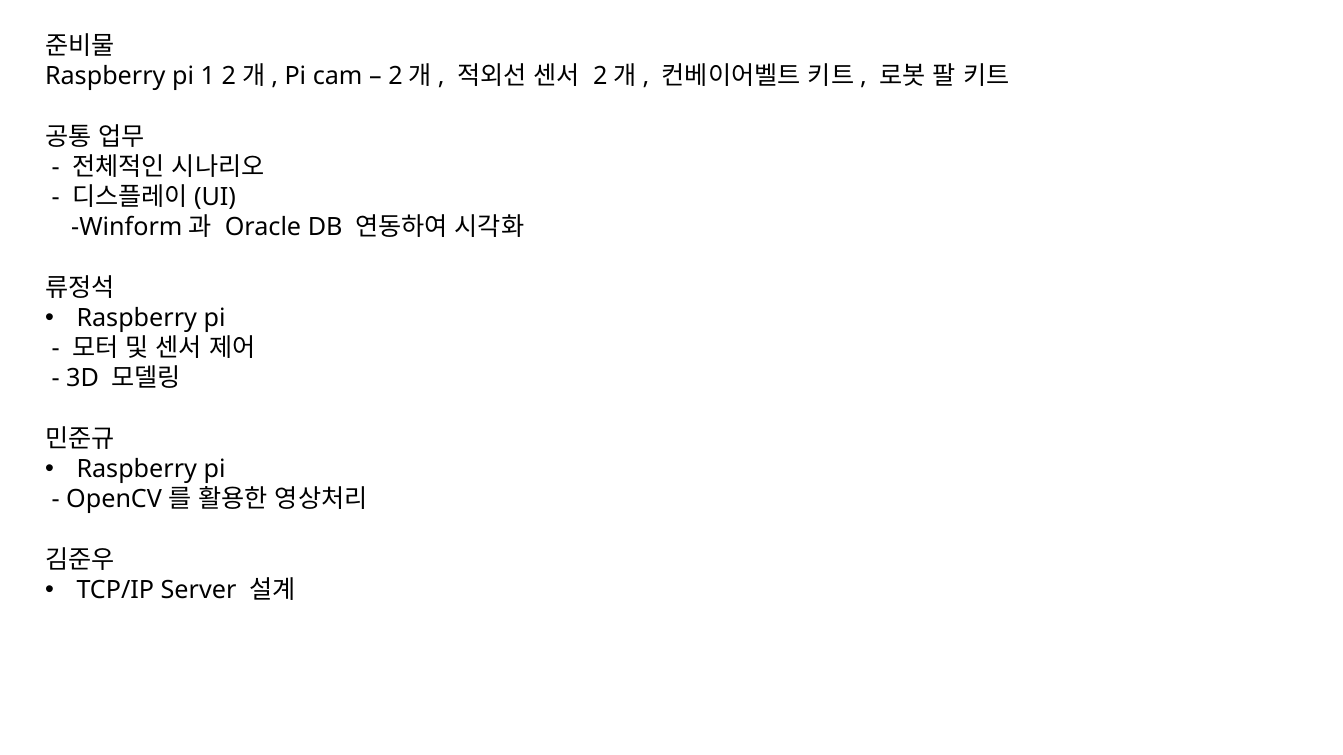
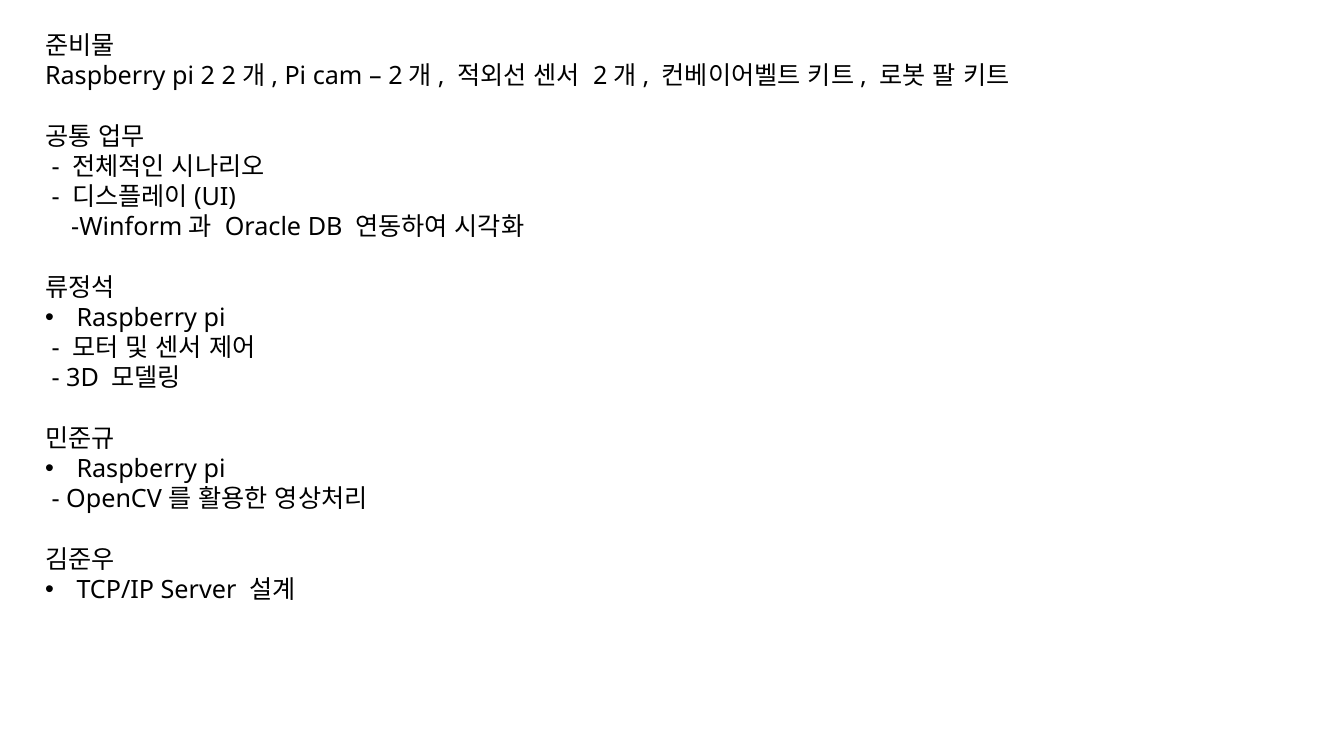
1: 1 -> 2 (208, 77)
